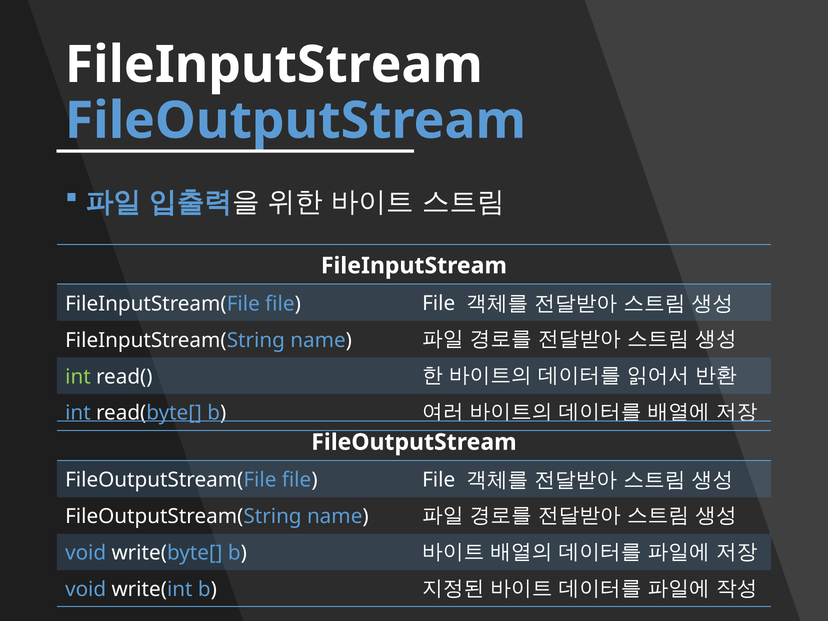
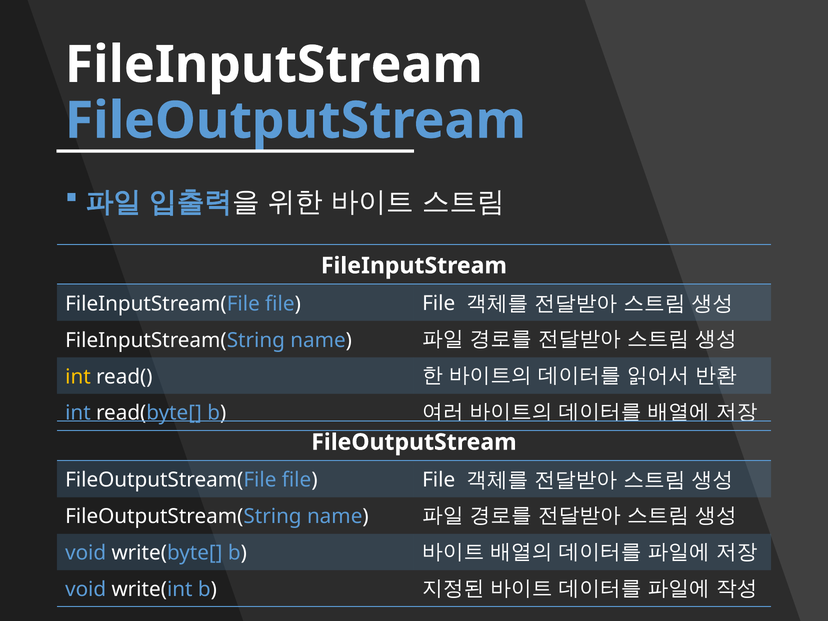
int colour: light green -> yellow (78, 377)
